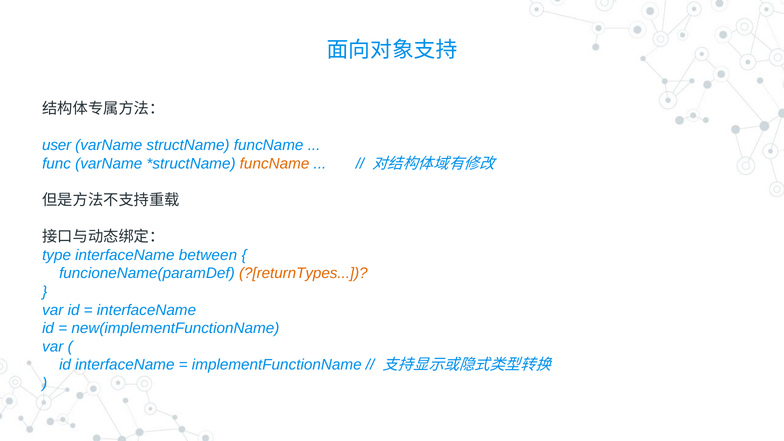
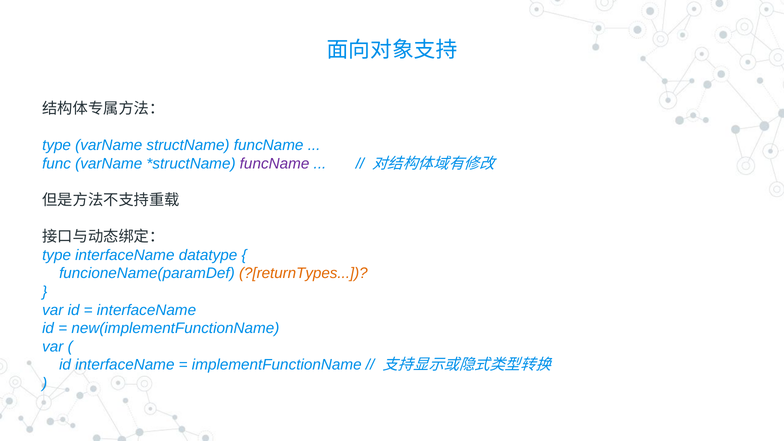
user: user -> type (57, 145)
funcName colour: orange -> purple (275, 164)
between: between -> datatype (208, 255)
